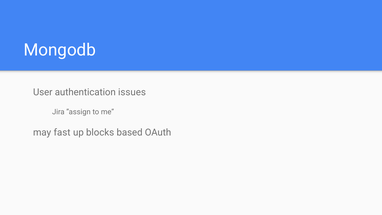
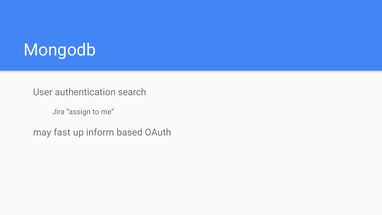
issues: issues -> search (132, 92)
blocks: blocks -> inform (100, 132)
